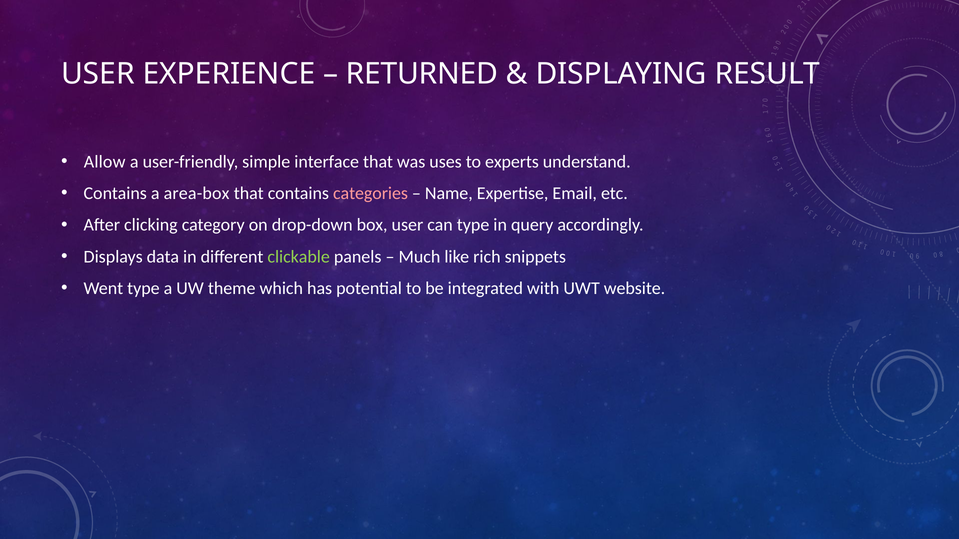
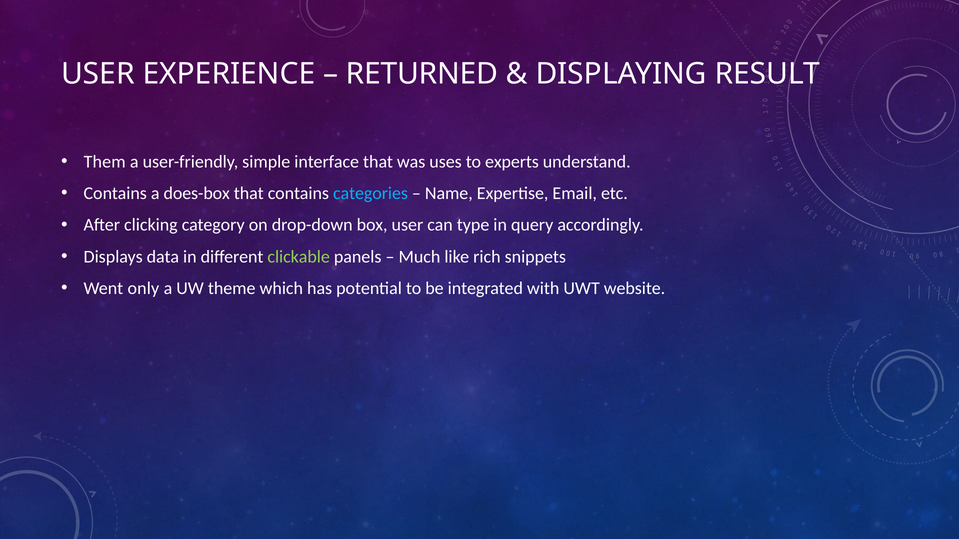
Allow: Allow -> Them (105, 162)
area-box: area-box -> does-box (197, 194)
categories colour: pink -> light blue (371, 194)
Went type: type -> only (143, 288)
